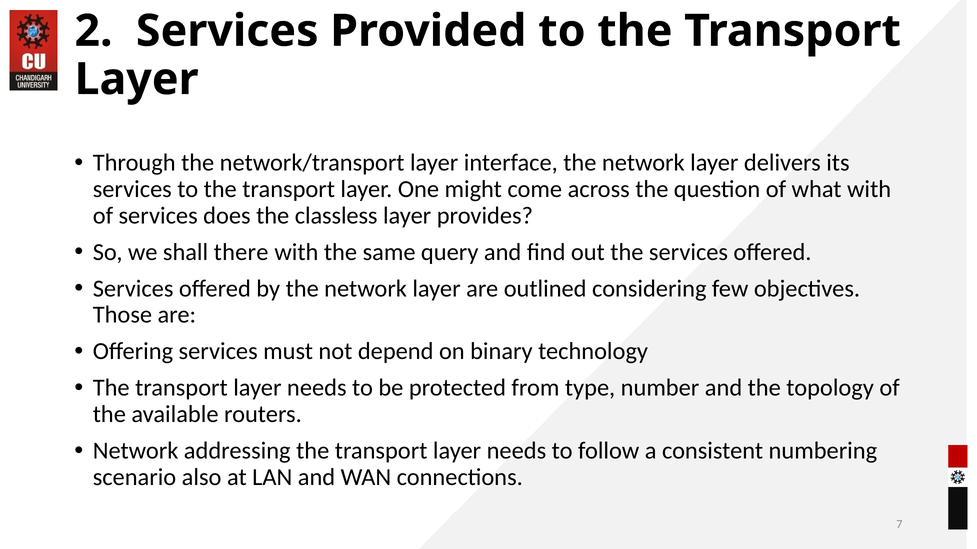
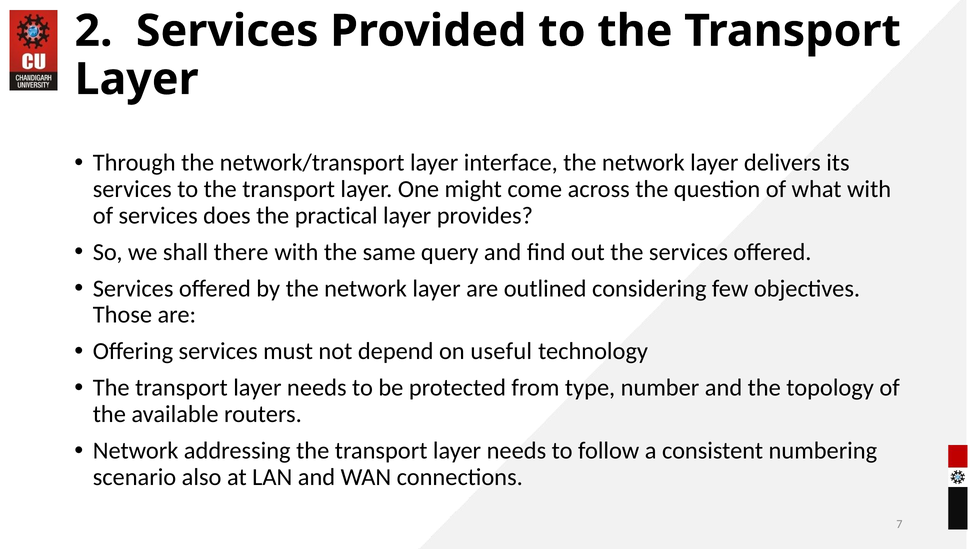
classless: classless -> practical (336, 216)
binary: binary -> useful (501, 352)
